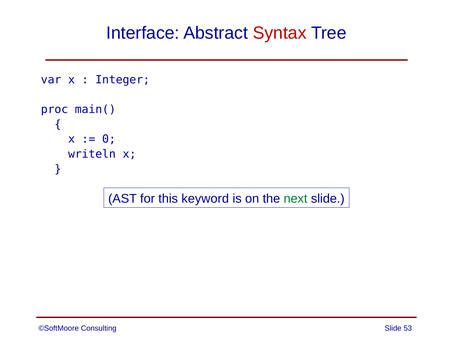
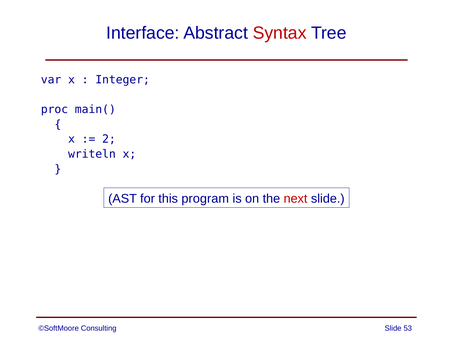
0: 0 -> 2 (109, 139)
keyword: keyword -> program (205, 198)
next colour: green -> red (296, 198)
